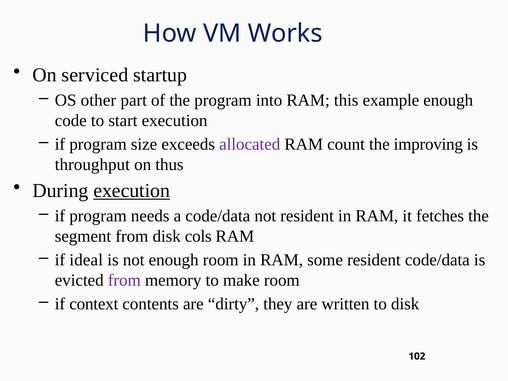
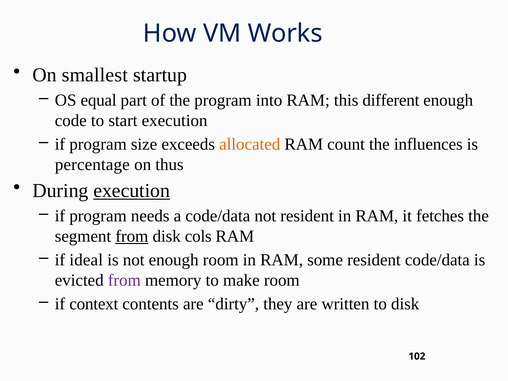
serviced: serviced -> smallest (95, 75)
other: other -> equal (99, 100)
example: example -> different (391, 100)
allocated colour: purple -> orange (250, 144)
improving: improving -> influences (428, 144)
throughput: throughput -> percentage (92, 165)
from underline: none -> present (132, 236)
